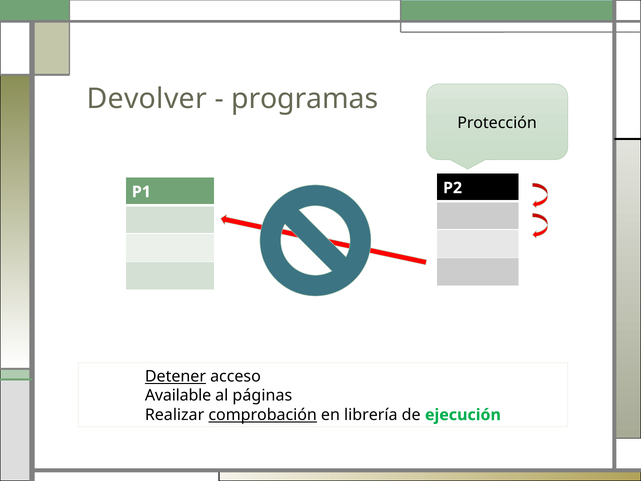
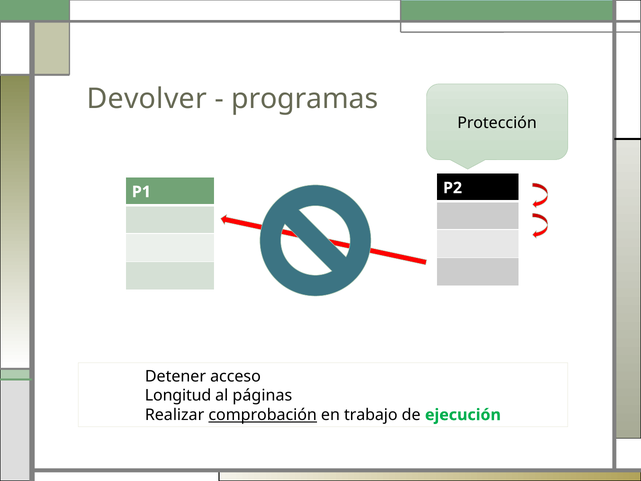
Detener underline: present -> none (175, 376)
Available: Available -> Longitud (178, 395)
librería: librería -> trabajo (371, 415)
